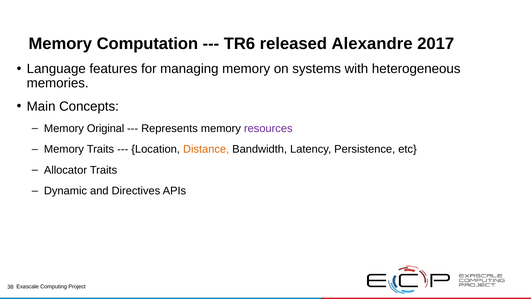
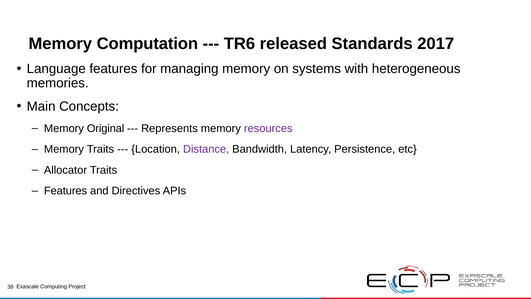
Alexandre: Alexandre -> Standards (372, 44)
Distance colour: orange -> purple (206, 149)
Dynamic: Dynamic -> Features (66, 191)
